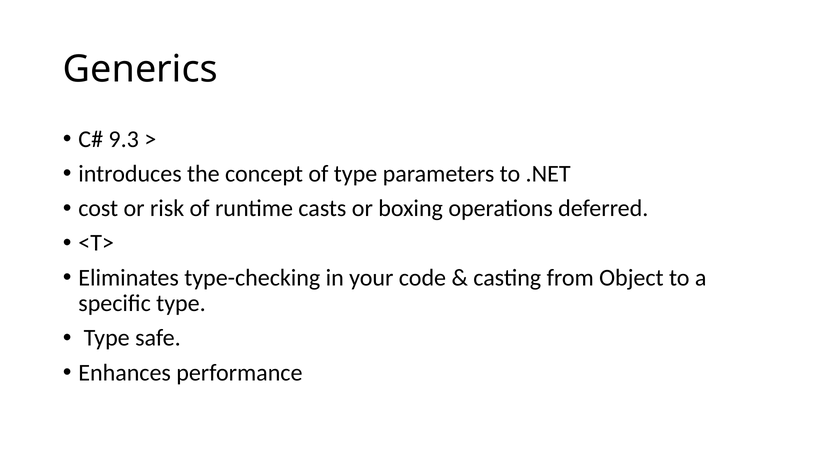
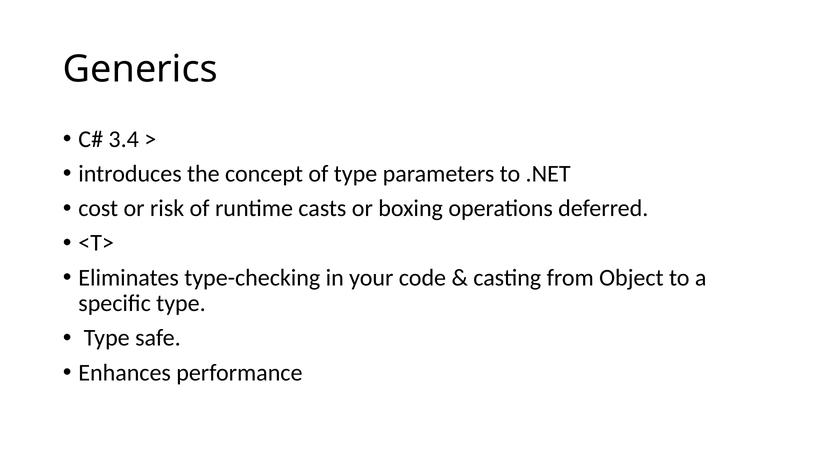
9.3: 9.3 -> 3.4 (124, 139)
